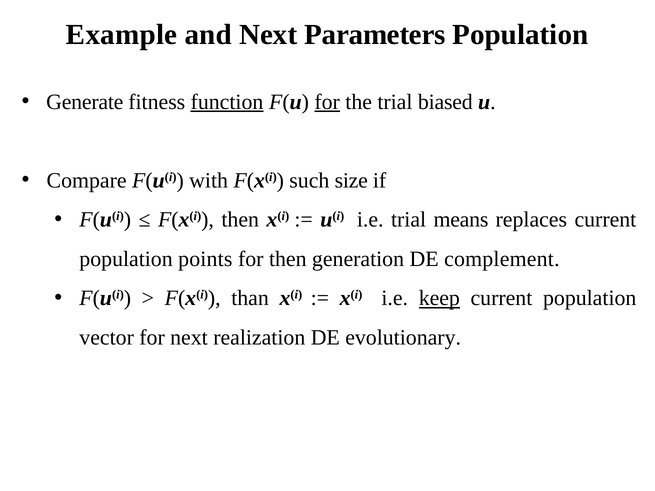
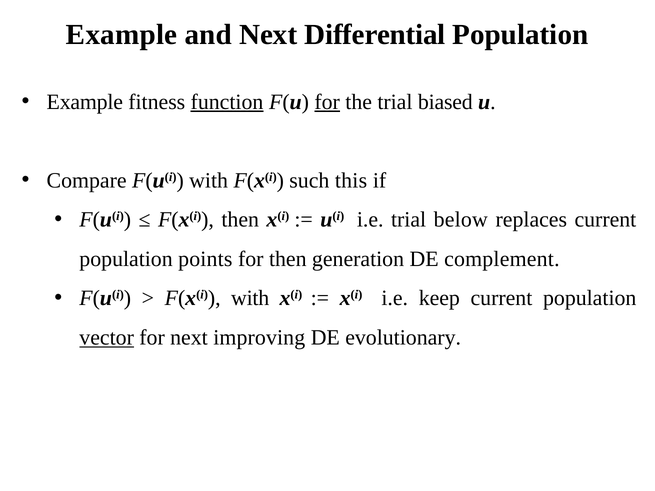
Parameters: Parameters -> Differential (375, 35)
Generate: Generate -> Example (85, 102)
size: size -> this (351, 180)
means: means -> below (461, 220)
F(x(i than: than -> with (250, 298)
keep underline: present -> none (439, 298)
vector underline: none -> present (107, 338)
realization: realization -> improving (259, 338)
